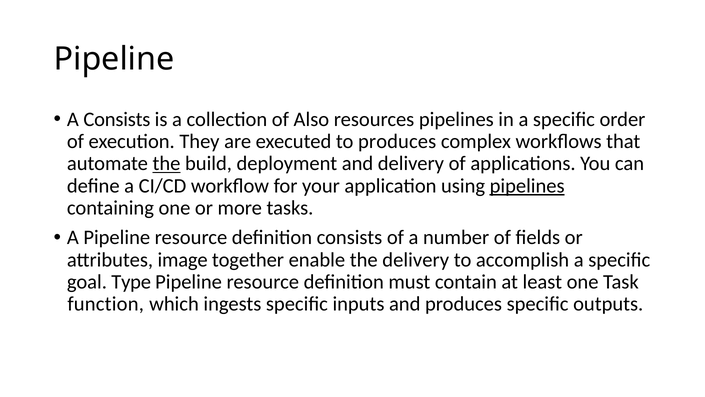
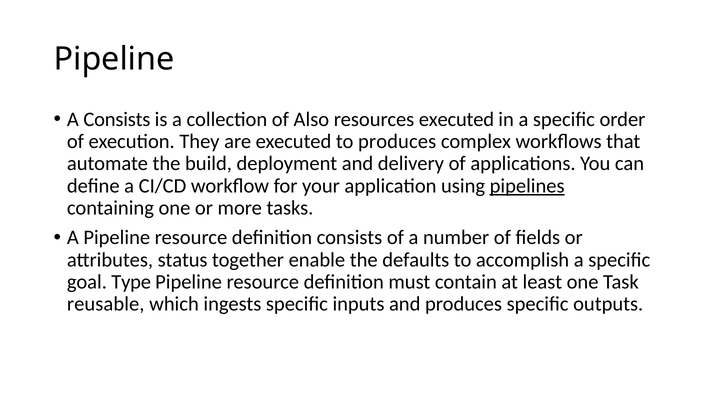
resources pipelines: pipelines -> executed (456, 119)
the underline: present -> none (167, 163)
image: image -> status (183, 260)
the delivery: delivery -> defaults (416, 260)
function: function -> reusable (106, 304)
